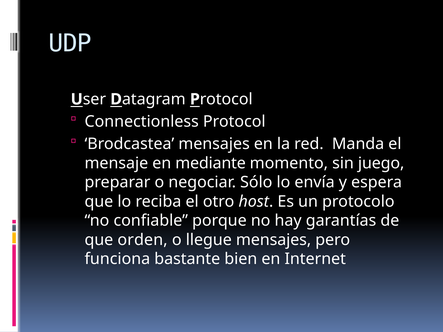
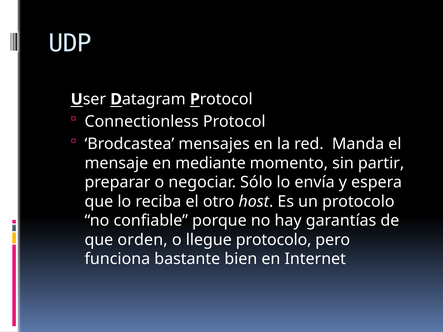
juego: juego -> partir (381, 163)
llegue mensajes: mensajes -> protocolo (274, 240)
